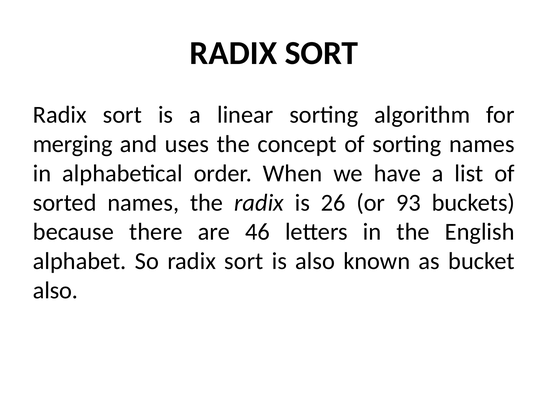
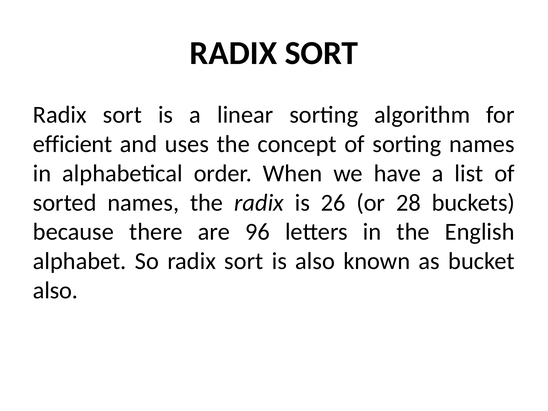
merging: merging -> efficient (73, 144)
93: 93 -> 28 (408, 203)
46: 46 -> 96 (257, 232)
